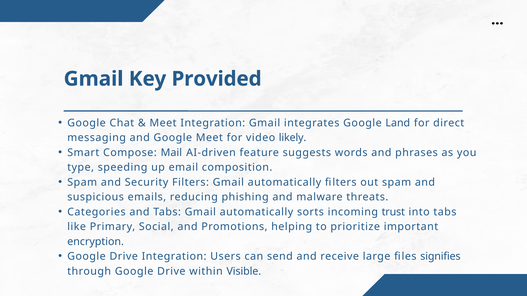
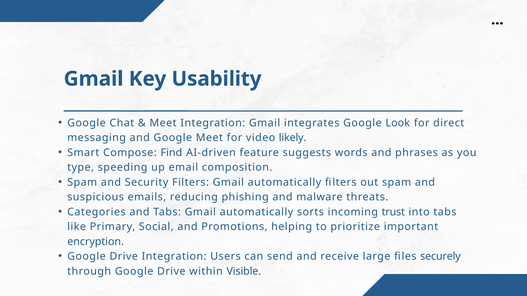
Provided: Provided -> Usability (217, 79)
Land: Land -> Look (398, 123)
Mail: Mail -> Find (171, 153)
signifies: signifies -> securely (440, 257)
